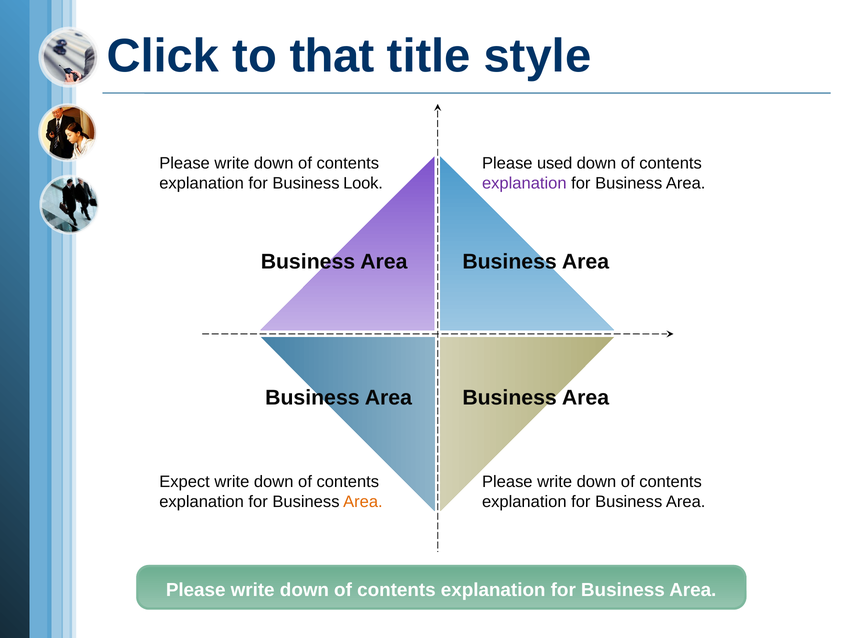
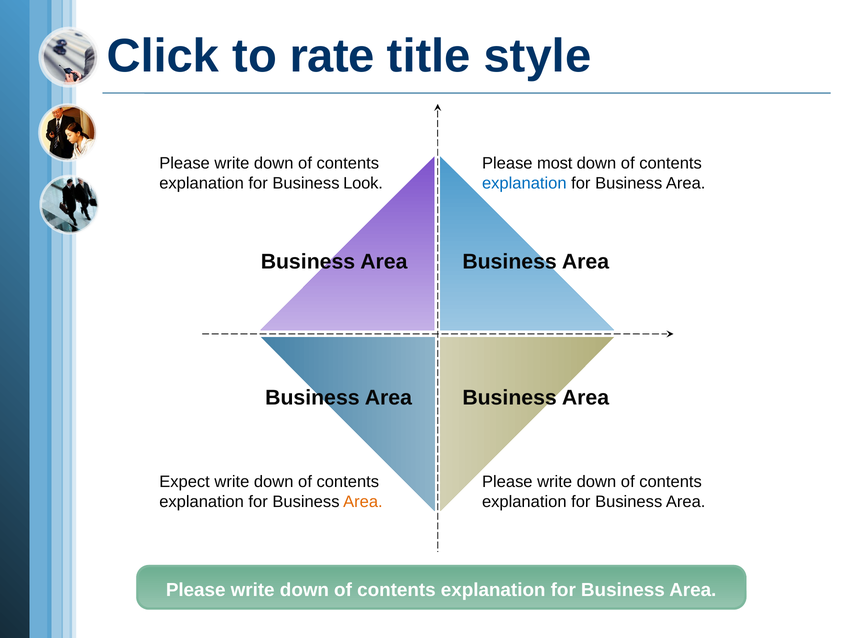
that: that -> rate (332, 56)
used: used -> most (555, 163)
explanation colour: purple -> blue (524, 183)
